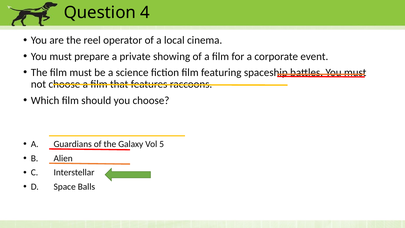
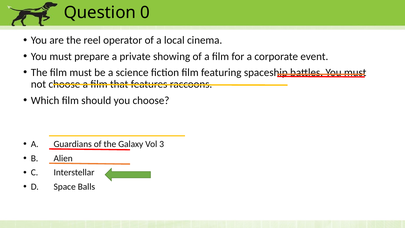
4: 4 -> 0 (145, 13)
5: 5 -> 3 (162, 144)
